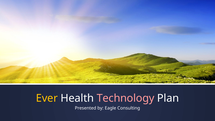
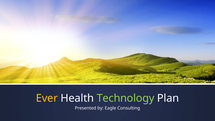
Technology colour: pink -> light green (126, 98)
